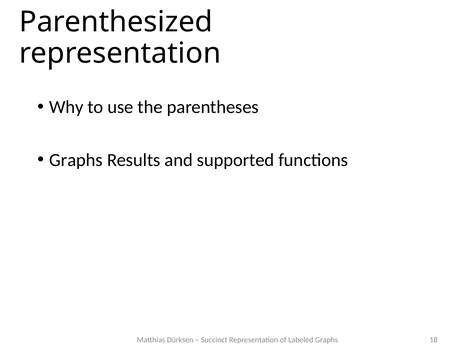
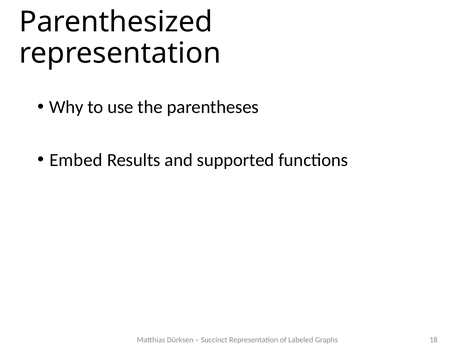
Graphs: Graphs -> Embed (76, 160)
